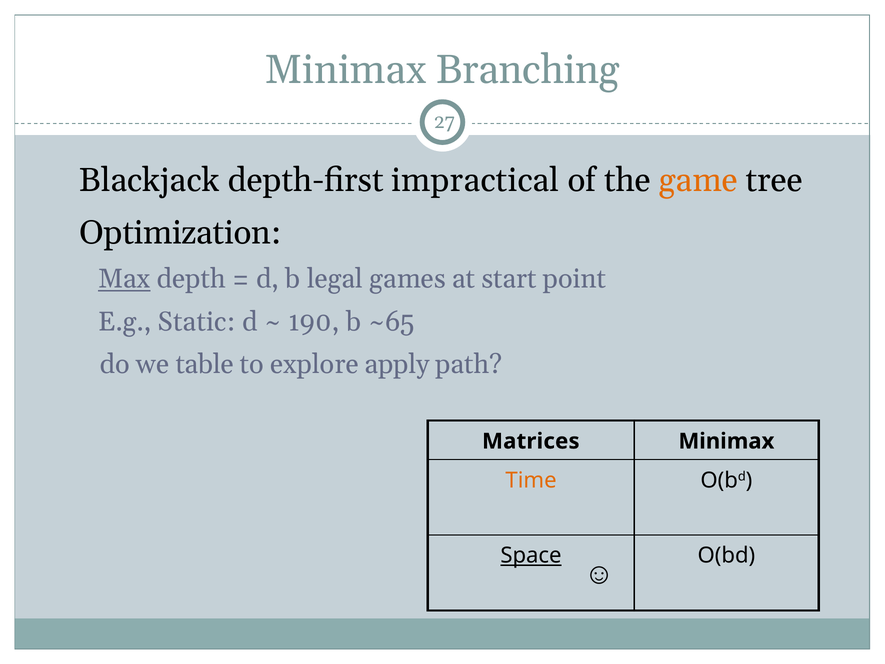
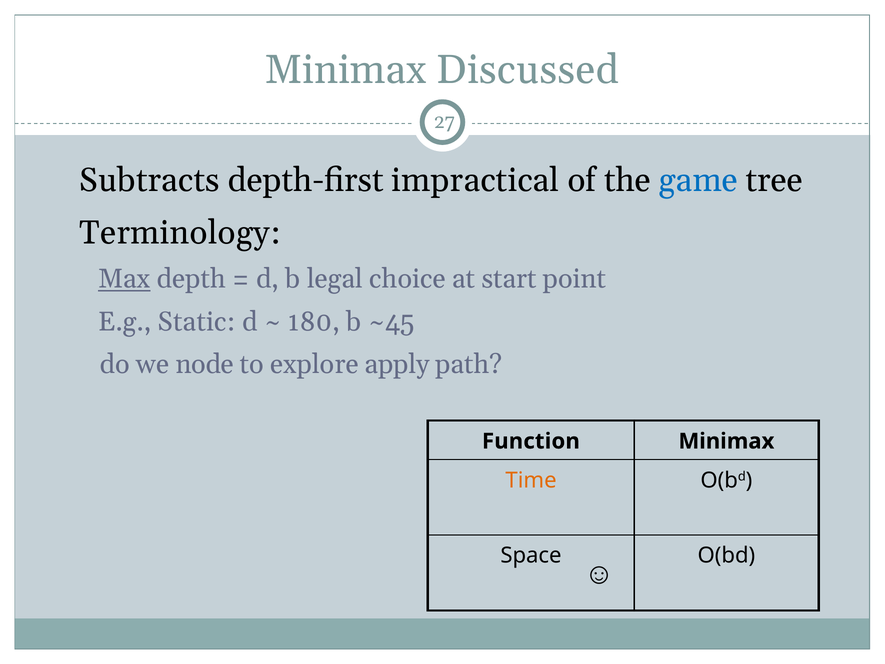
Branching: Branching -> Discussed (528, 70)
Blackjack: Blackjack -> Subtracts (149, 180)
game colour: orange -> blue (698, 180)
Optimization: Optimization -> Terminology (180, 233)
games: games -> choice (408, 279)
190: 190 -> 180 (314, 322)
~65: ~65 -> ~45 (391, 322)
table: table -> node (205, 364)
Matrices: Matrices -> Function (531, 441)
Space underline: present -> none (531, 555)
